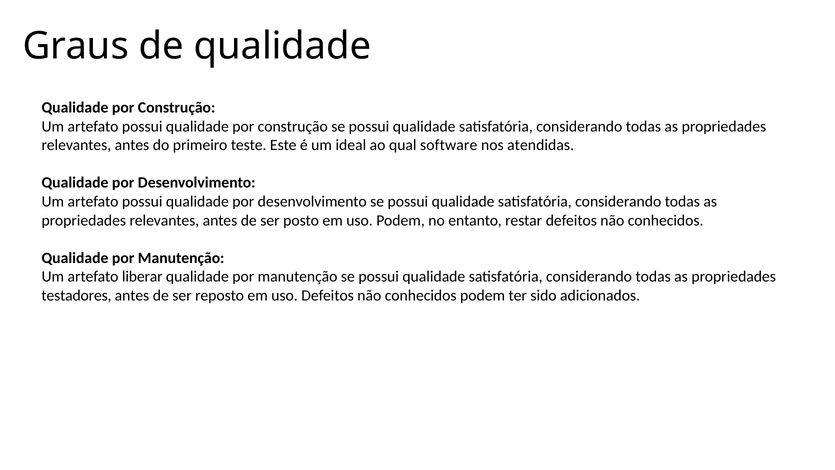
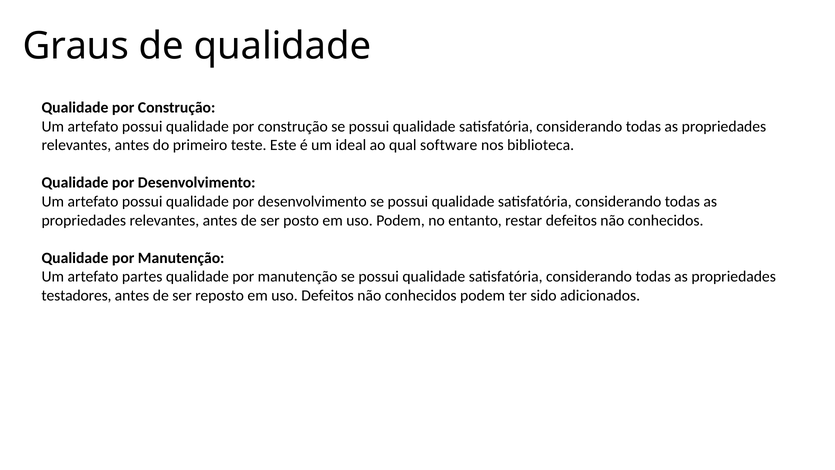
atendidas: atendidas -> biblioteca (541, 145)
liberar: liberar -> partes (142, 277)
